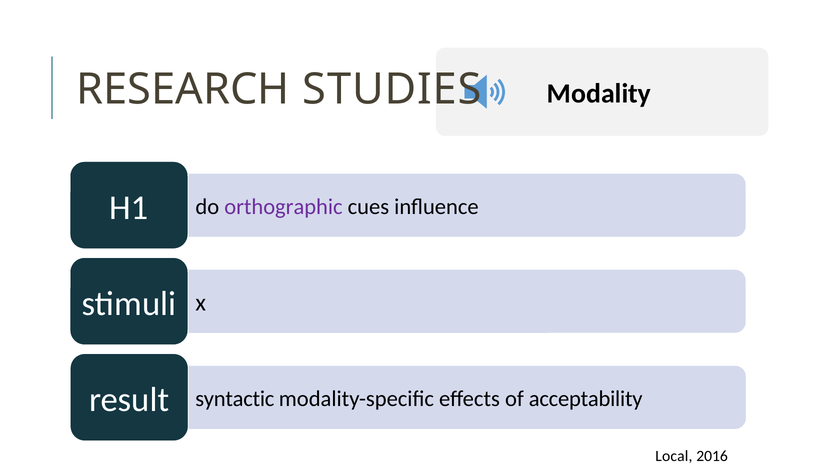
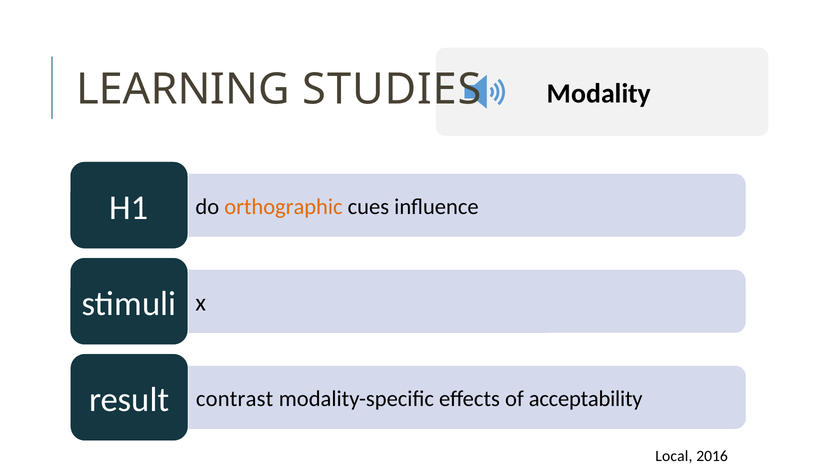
RESEARCH: RESEARCH -> LEARNING (183, 89)
orthographic colour: purple -> orange (283, 207)
syntactic: syntactic -> contrast (235, 399)
